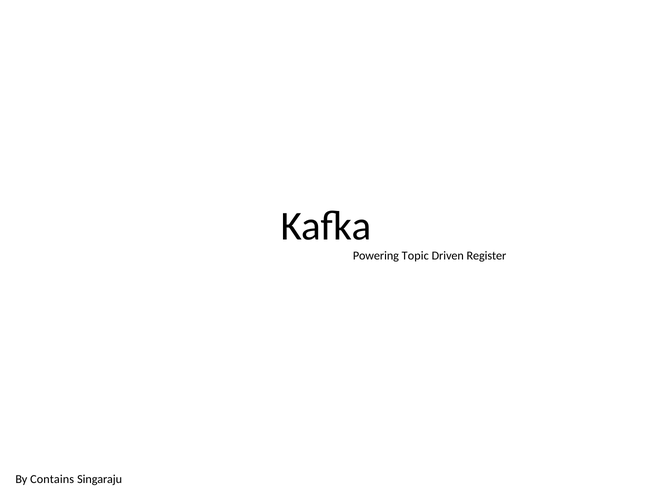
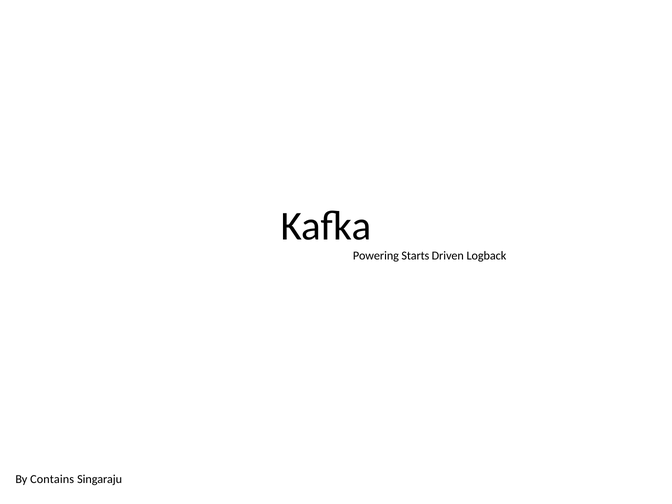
Topic: Topic -> Starts (415, 256)
Register: Register -> Logback (486, 256)
